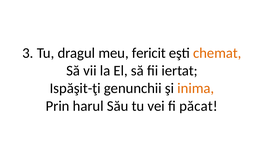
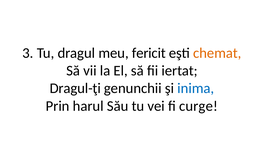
Ispăşit-ţi: Ispăşit-ţi -> Dragul-ţi (75, 88)
inima colour: orange -> blue (196, 88)
păcat: păcat -> curge (199, 106)
